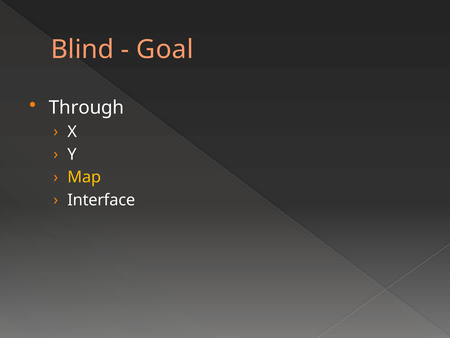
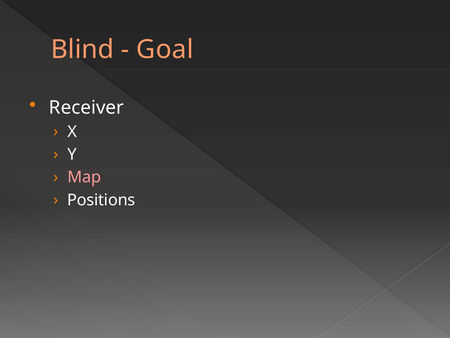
Through: Through -> Receiver (87, 107)
Map colour: yellow -> pink (84, 177)
Interface: Interface -> Positions (101, 200)
